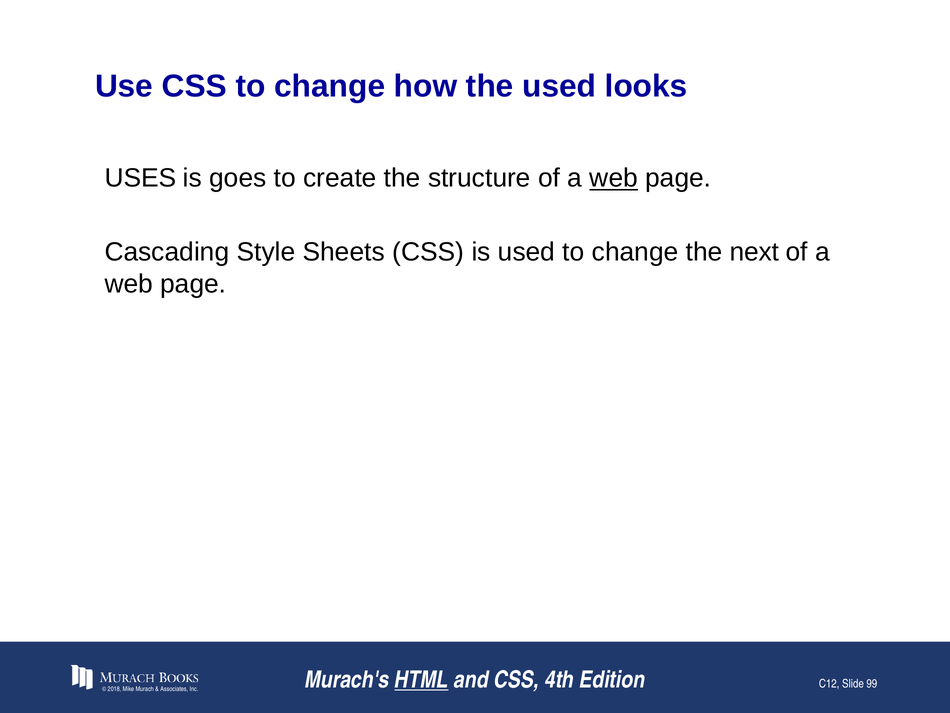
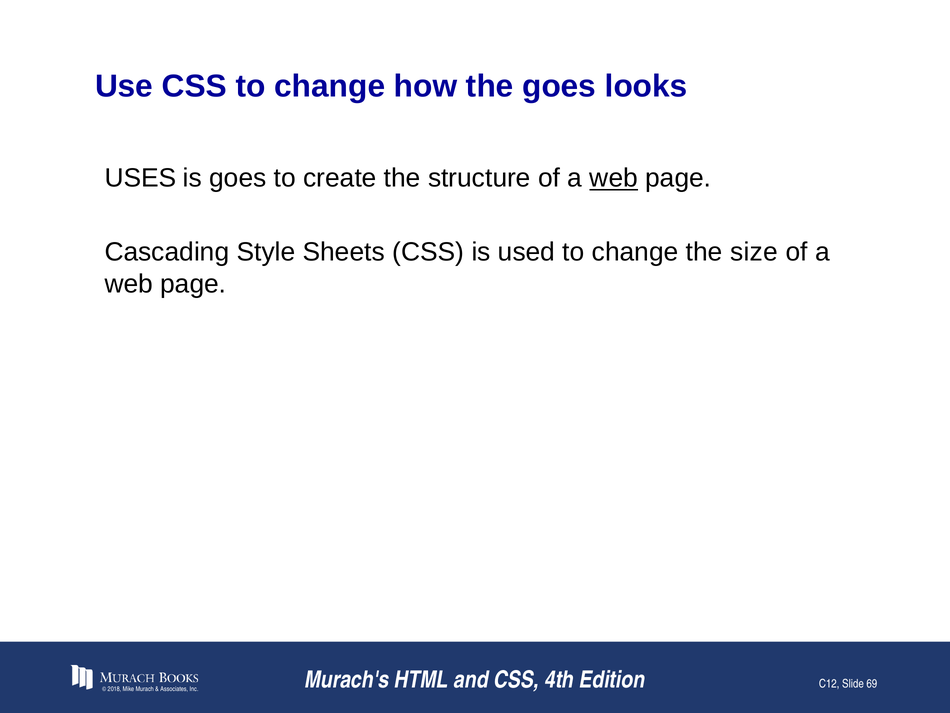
the used: used -> goes (559, 86)
next: next -> size (754, 252)
HTML underline: present -> none (421, 679)
99: 99 -> 69 (872, 684)
